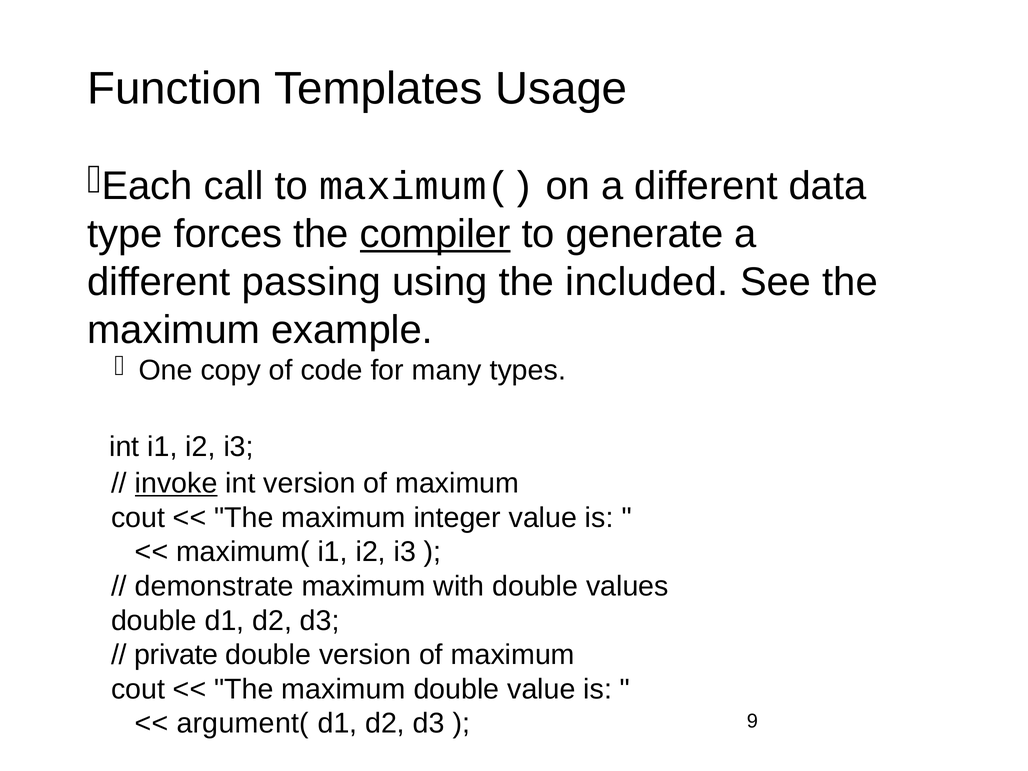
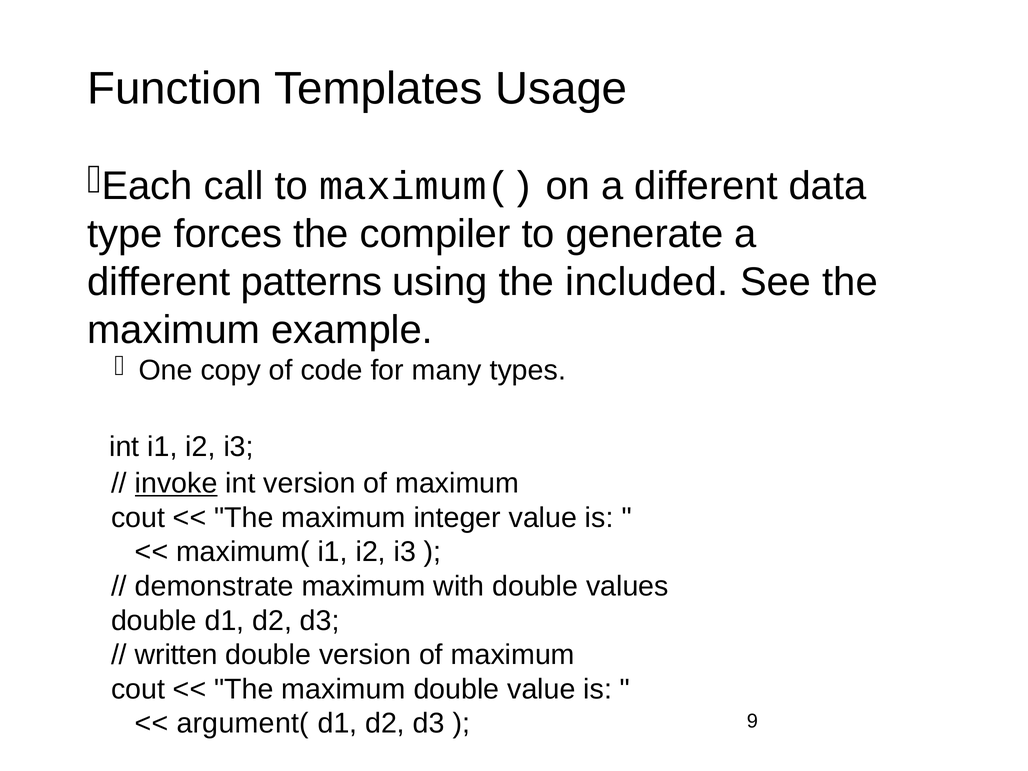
compiler underline: present -> none (435, 234)
passing: passing -> patterns (312, 282)
private: private -> written (176, 655)
